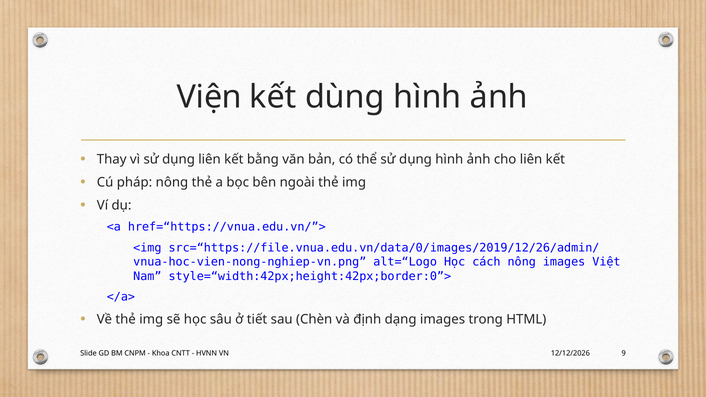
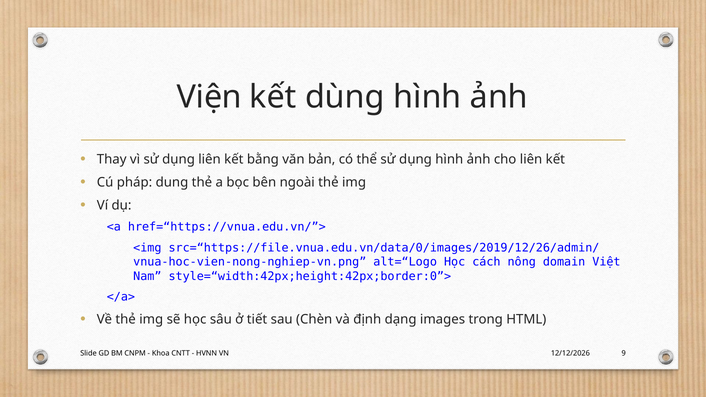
pháp nông: nông -> dụng (172, 183)
nông images: images -> domain (564, 262)
